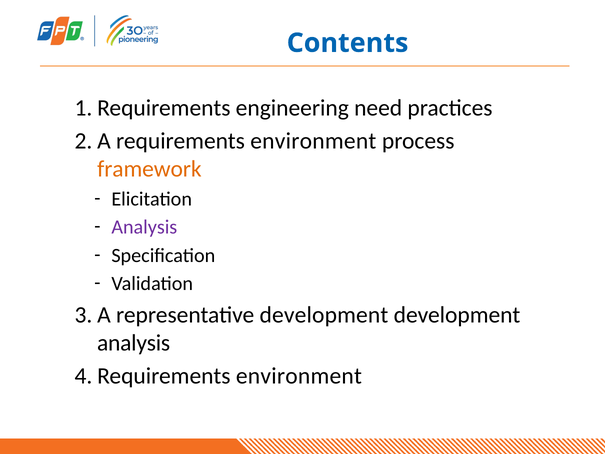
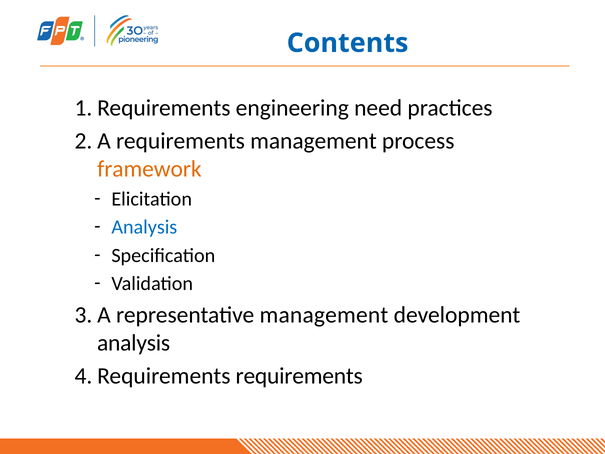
requirements environment: environment -> management (313, 141)
Analysis colour: purple -> blue (144, 227)
representative development: development -> management (324, 315)
environment: environment -> requirements (299, 376)
